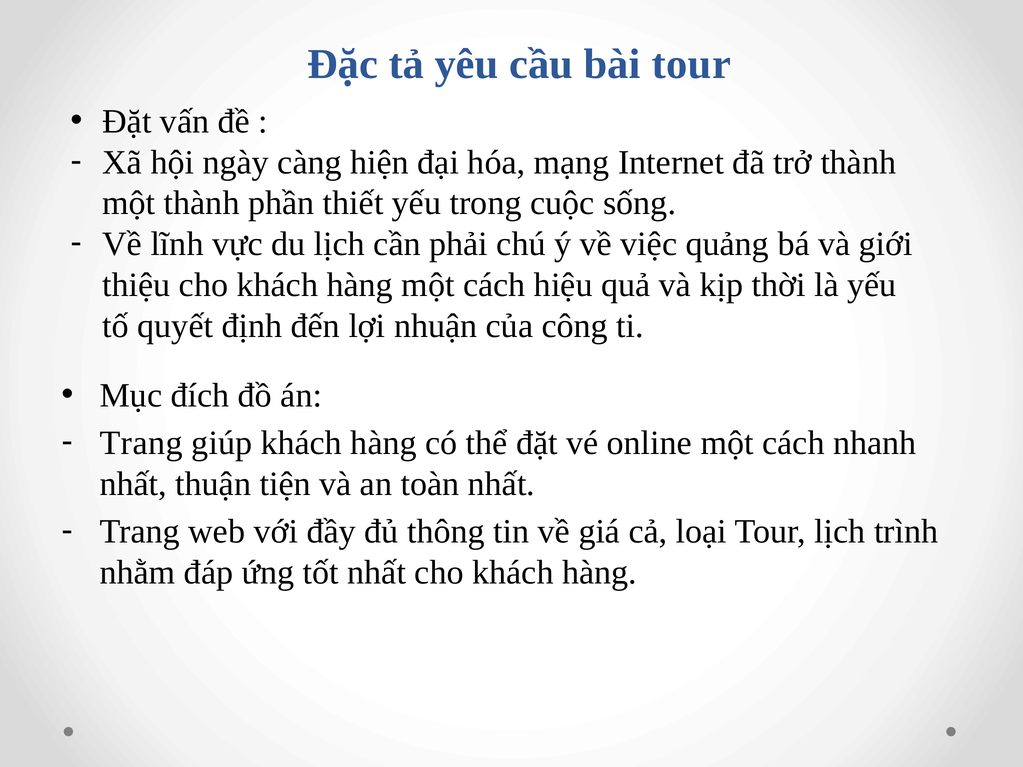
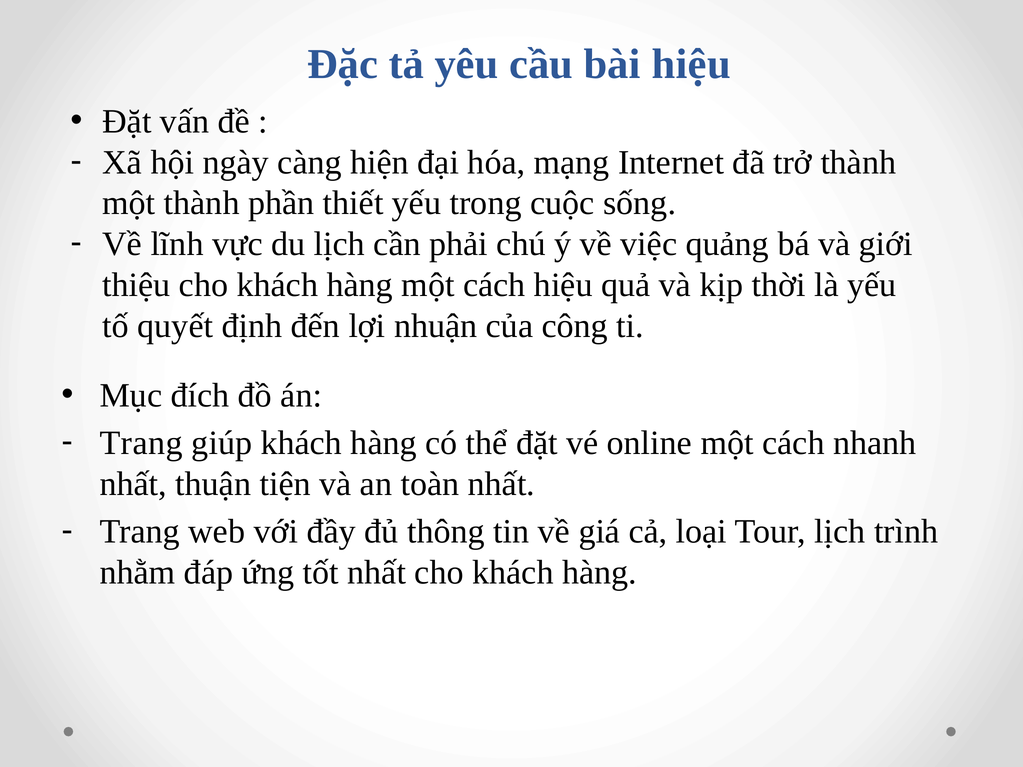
bài tour: tour -> hiệu (691, 64)
